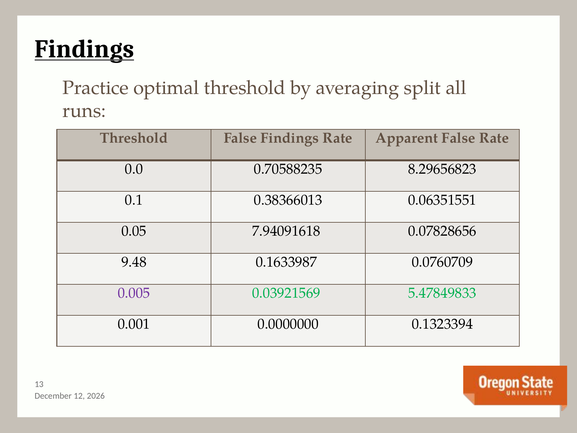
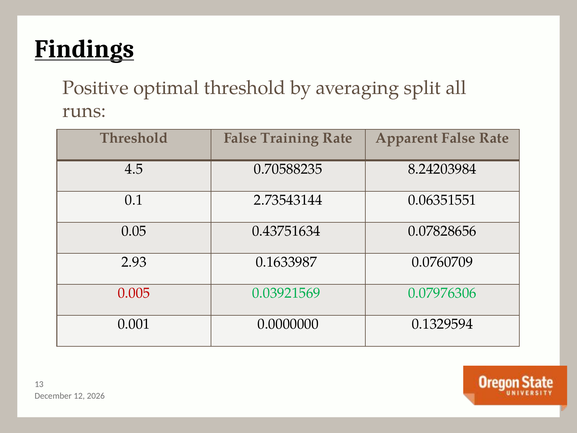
Practice: Practice -> Positive (96, 88)
False Findings: Findings -> Training (290, 138)
0.0: 0.0 -> 4.5 (134, 169)
8.29656823: 8.29656823 -> 8.24203984 (442, 169)
0.38366013: 0.38366013 -> 2.73543144 (288, 200)
7.94091618: 7.94091618 -> 0.43751634 (286, 231)
9.48: 9.48 -> 2.93 (134, 262)
0.005 colour: purple -> red (134, 293)
5.47849833: 5.47849833 -> 0.07976306 (442, 293)
0.1323394: 0.1323394 -> 0.1329594 (442, 324)
